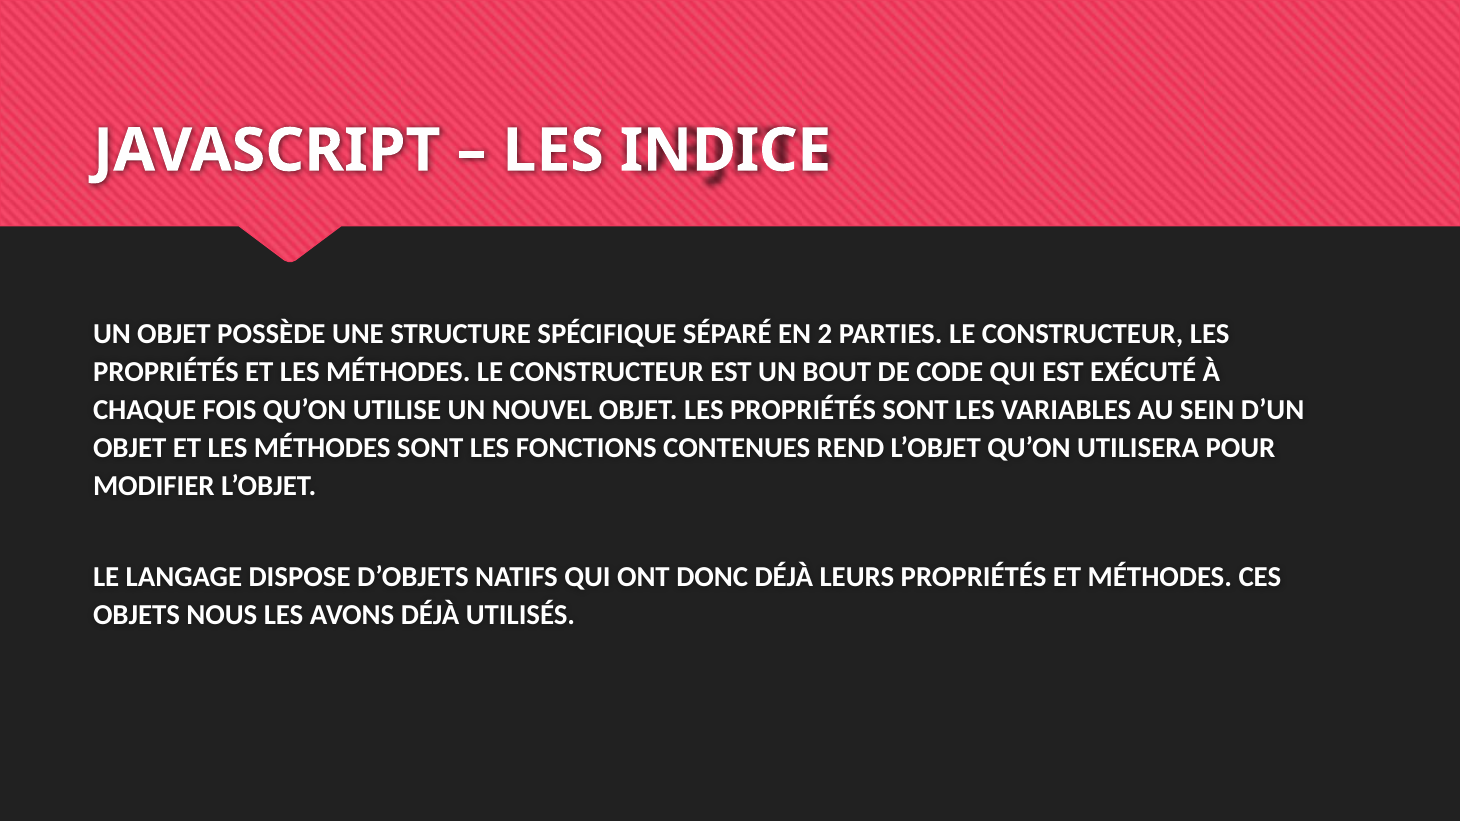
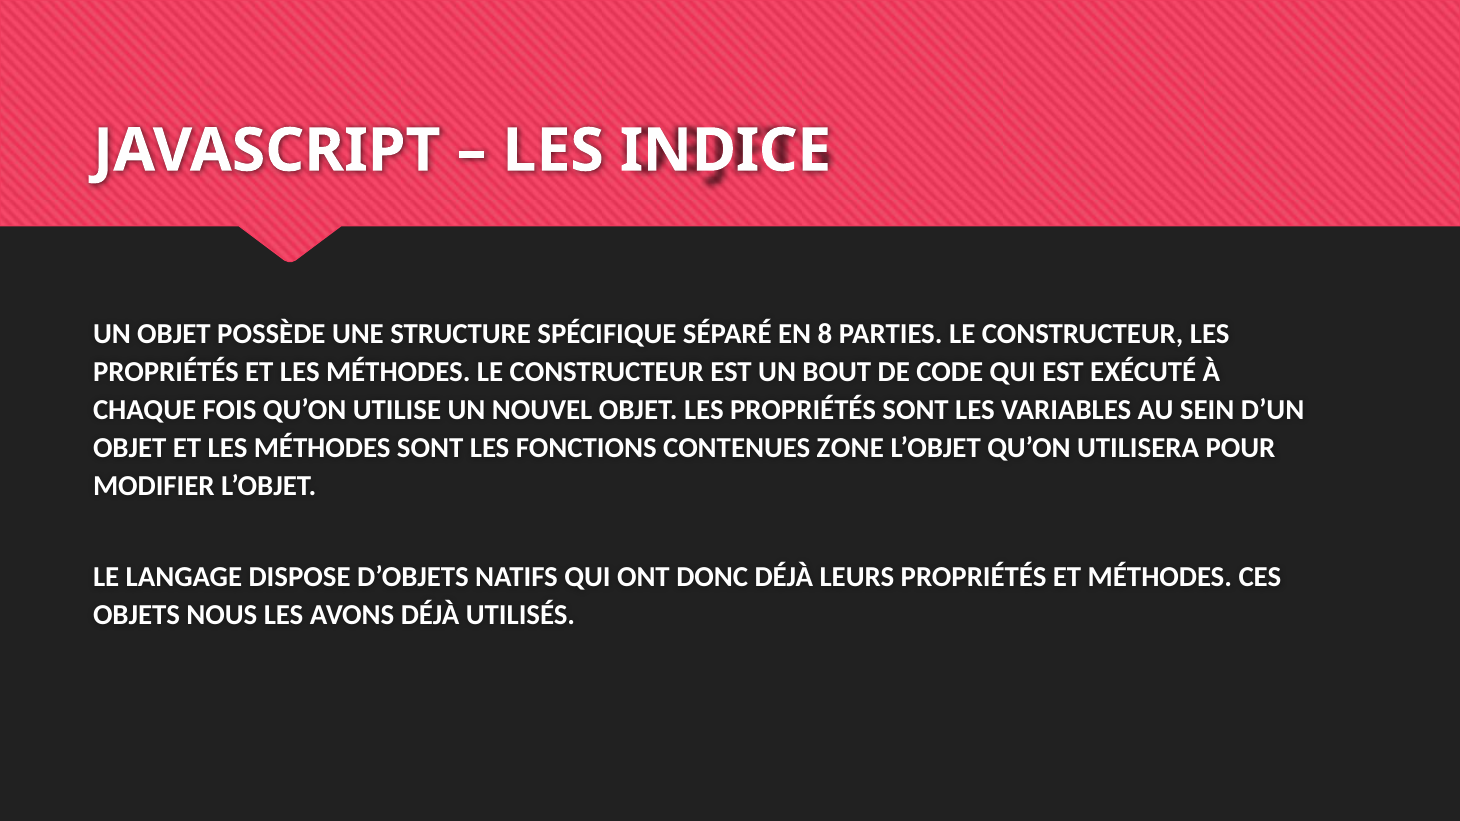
2: 2 -> 8 (825, 334)
REND: REND -> ZONE (850, 448)
